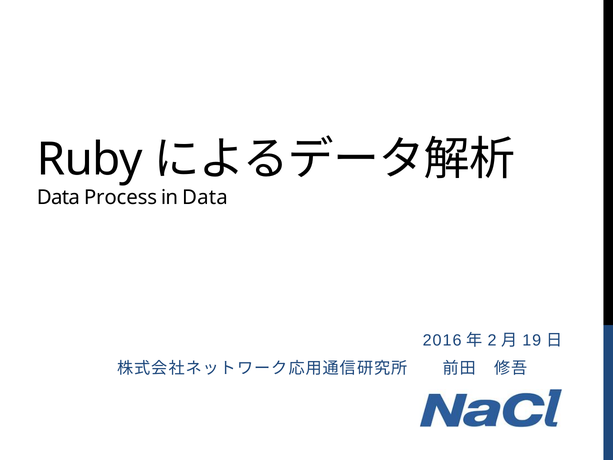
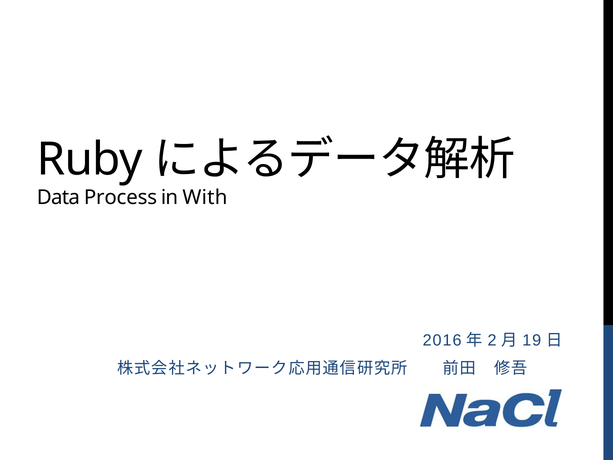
in Data: Data -> With (205, 198)
